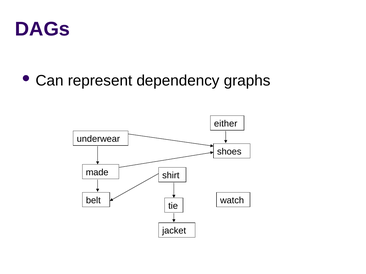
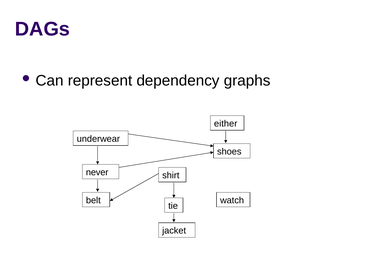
made: made -> never (97, 173)
